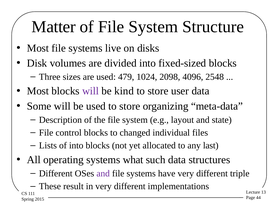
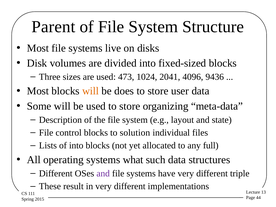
Matter: Matter -> Parent (53, 27)
479: 479 -> 473 (126, 77)
2098: 2098 -> 2041 (170, 77)
2548: 2548 -> 9436 (215, 77)
will colour: purple -> orange (91, 91)
kind: kind -> does (124, 91)
changed: changed -> solution (135, 133)
last: last -> full (211, 146)
